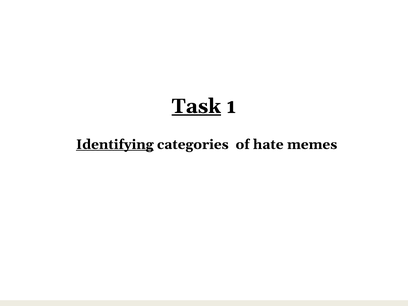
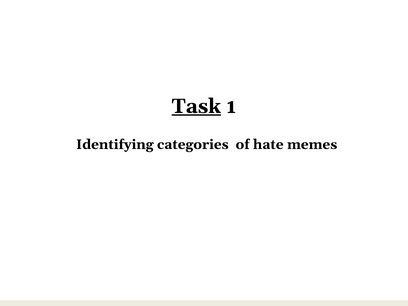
Identifying underline: present -> none (115, 144)
